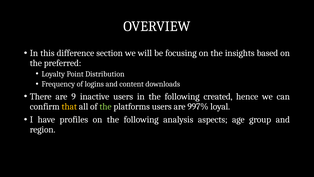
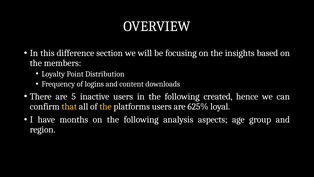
preferred: preferred -> members (63, 63)
9: 9 -> 5 (74, 96)
the colour: light green -> yellow (105, 106)
997%: 997% -> 625% (198, 106)
profiles: profiles -> months (74, 119)
